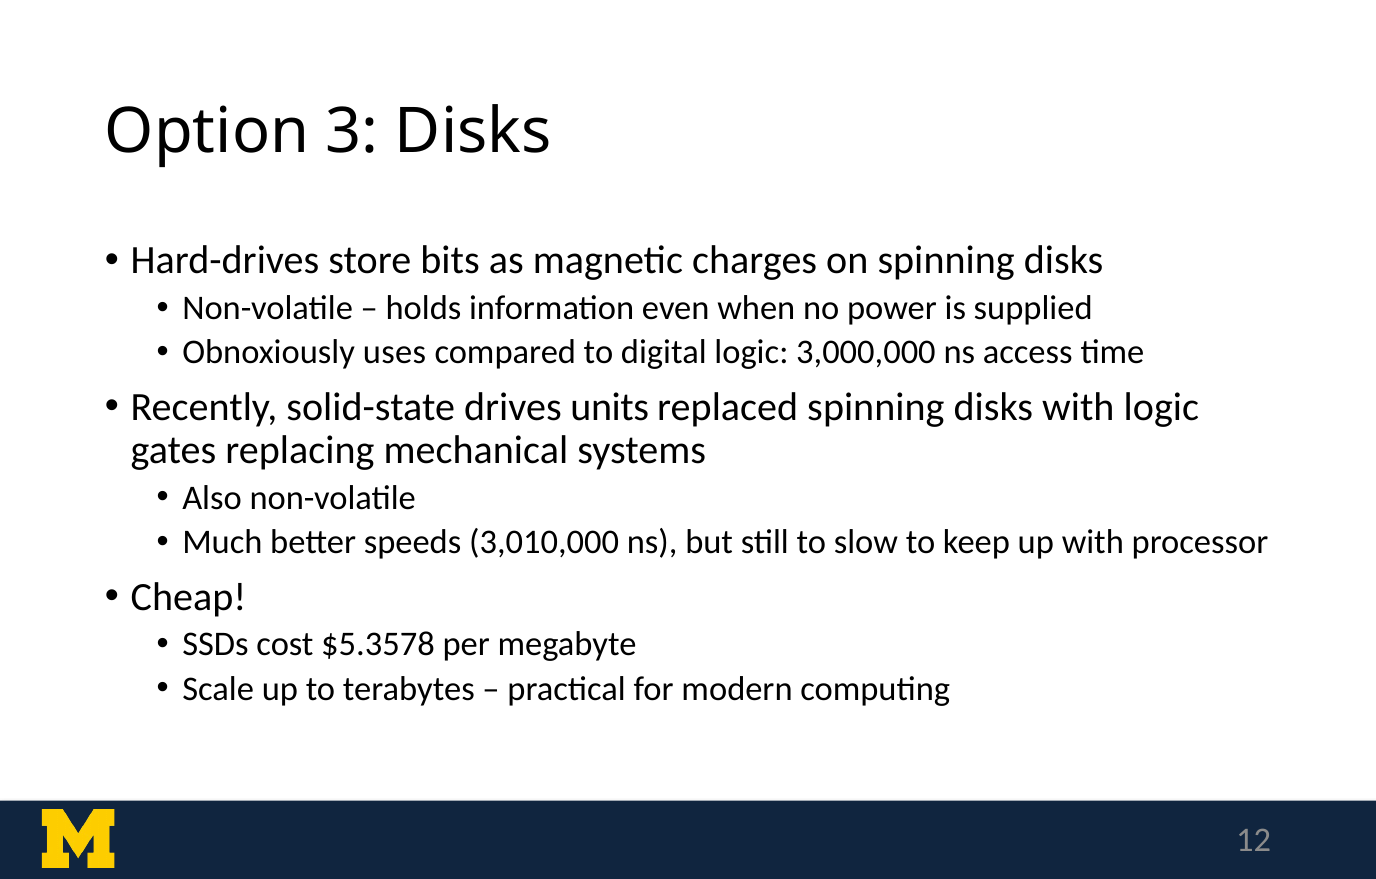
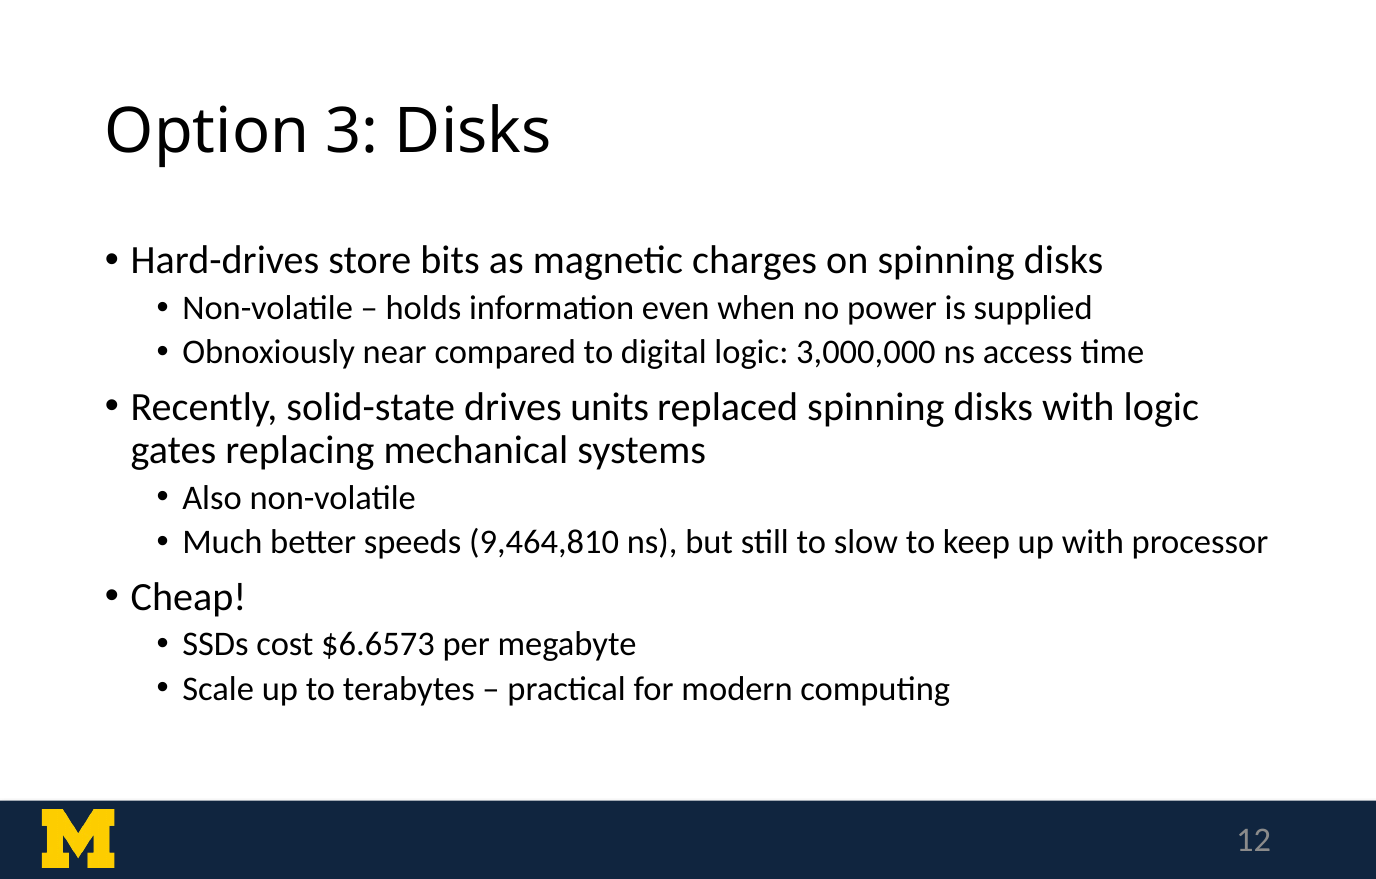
uses: uses -> near (395, 353)
3,010,000: 3,010,000 -> 9,464,810 (544, 543)
$5.3578: $5.3578 -> $6.6573 (378, 645)
